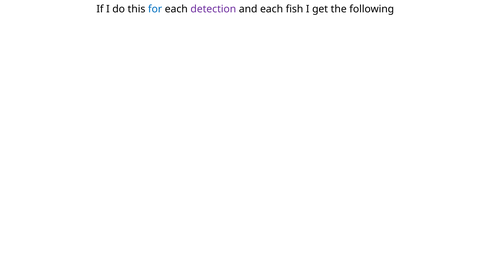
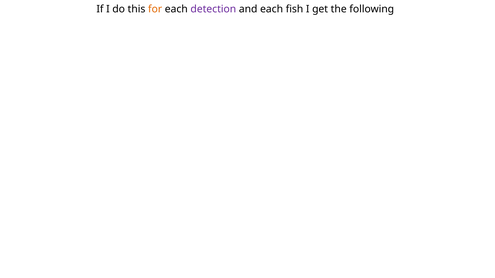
for colour: blue -> orange (155, 9)
